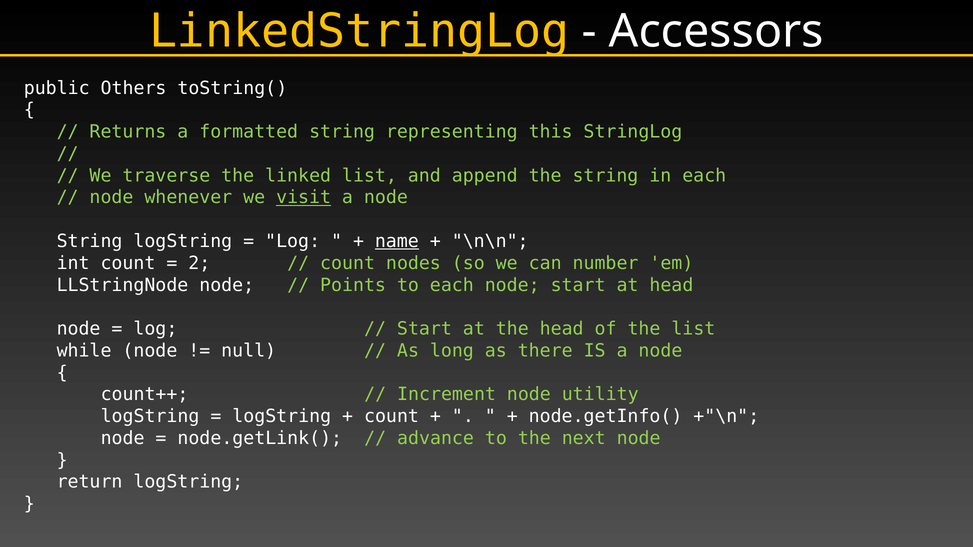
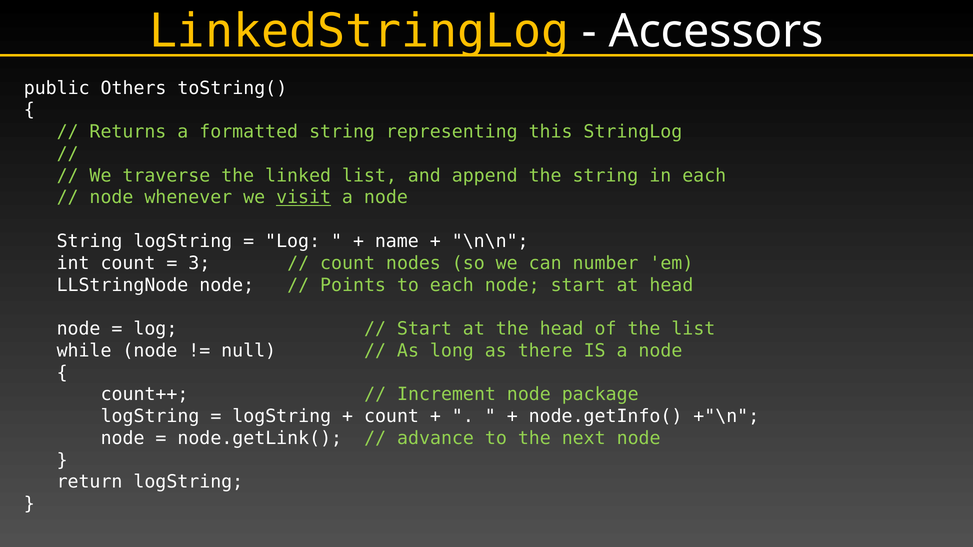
name underline: present -> none (397, 241)
2: 2 -> 3 (199, 263)
utility: utility -> package (600, 395)
